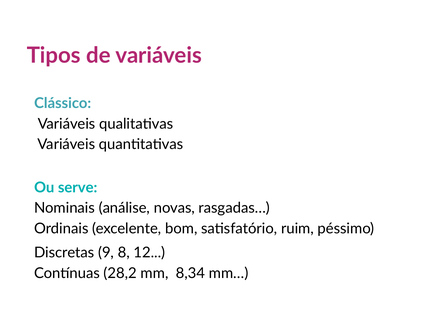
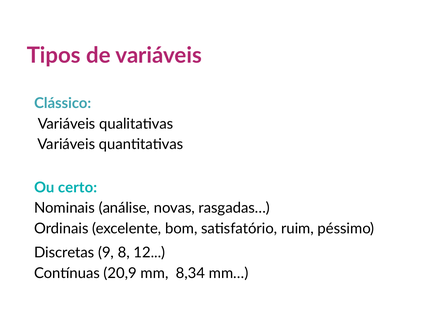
serve: serve -> certo (78, 187)
28,2: 28,2 -> 20,9 (120, 273)
